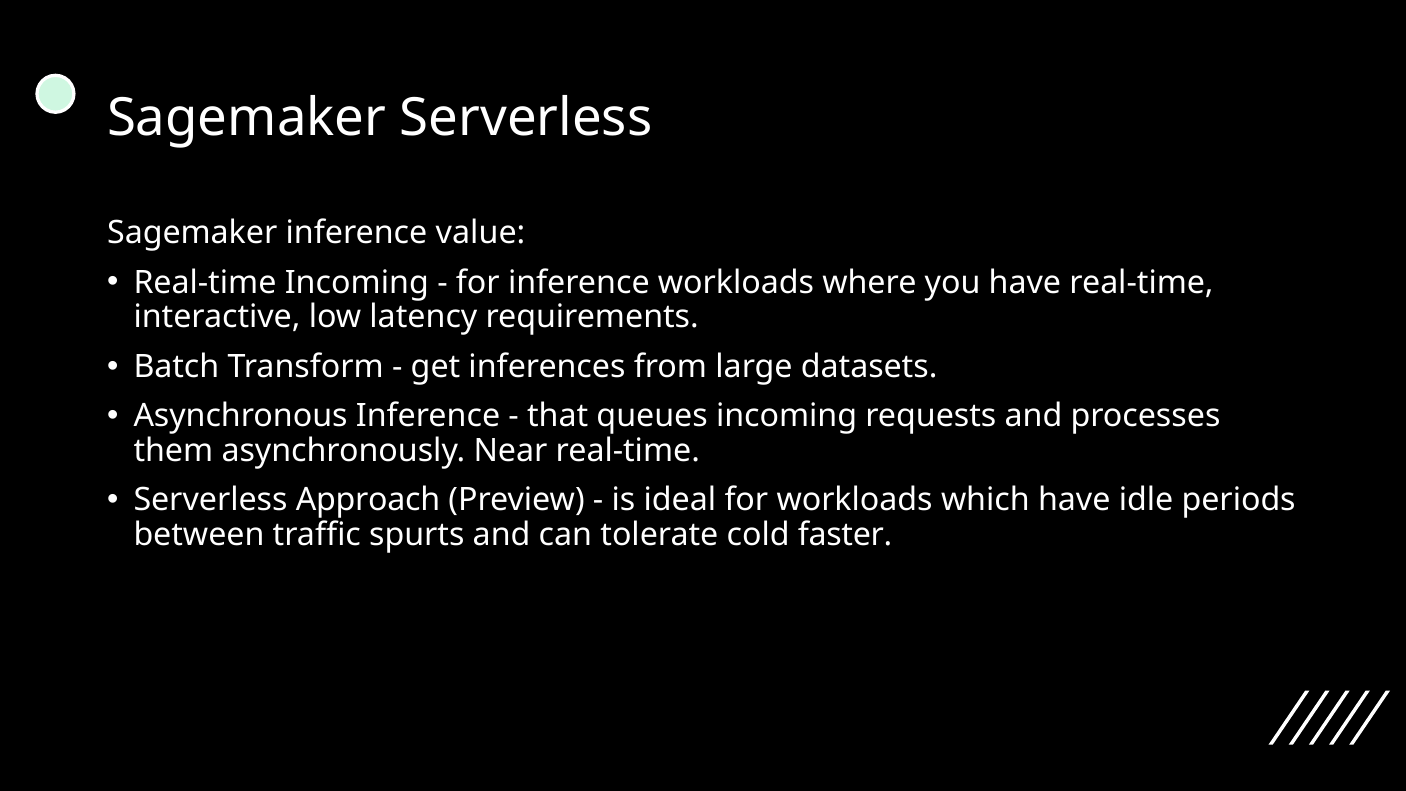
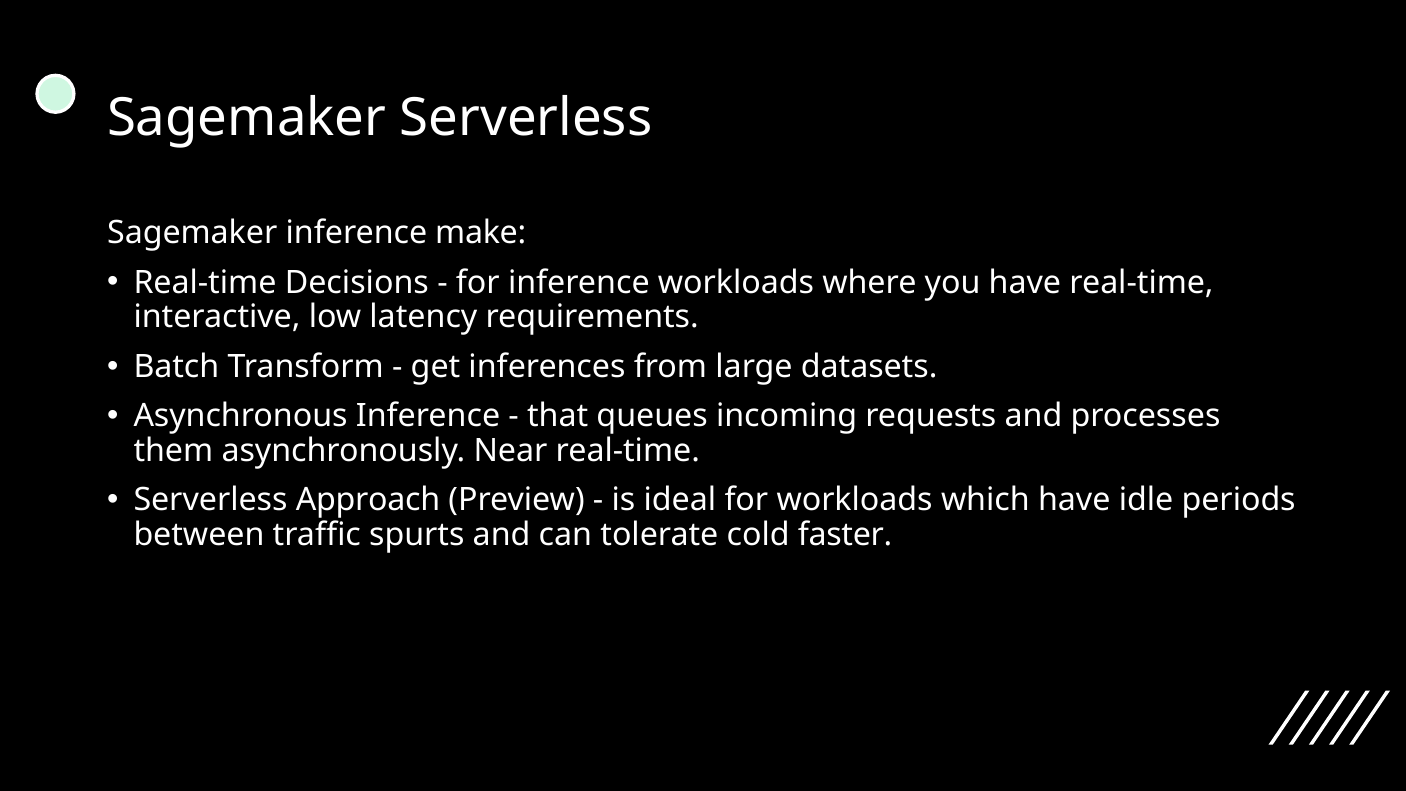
value: value -> make (481, 233)
Real-time Incoming: Incoming -> Decisions (357, 282)
